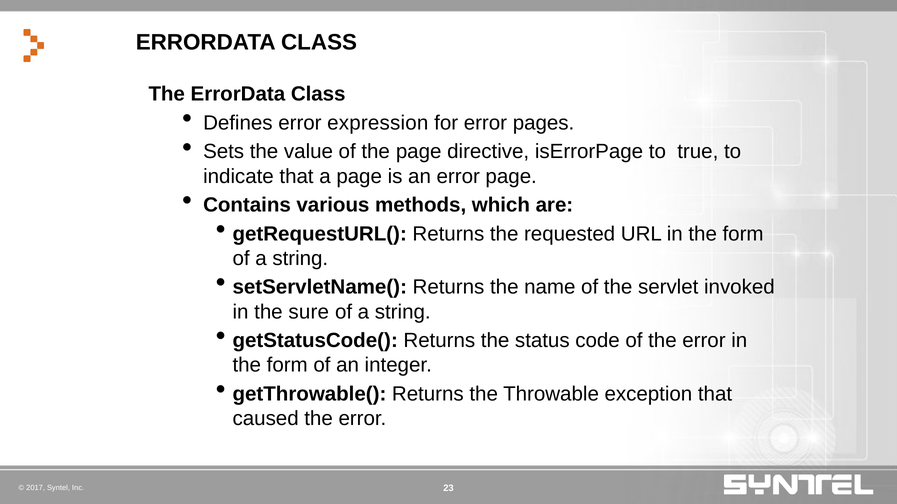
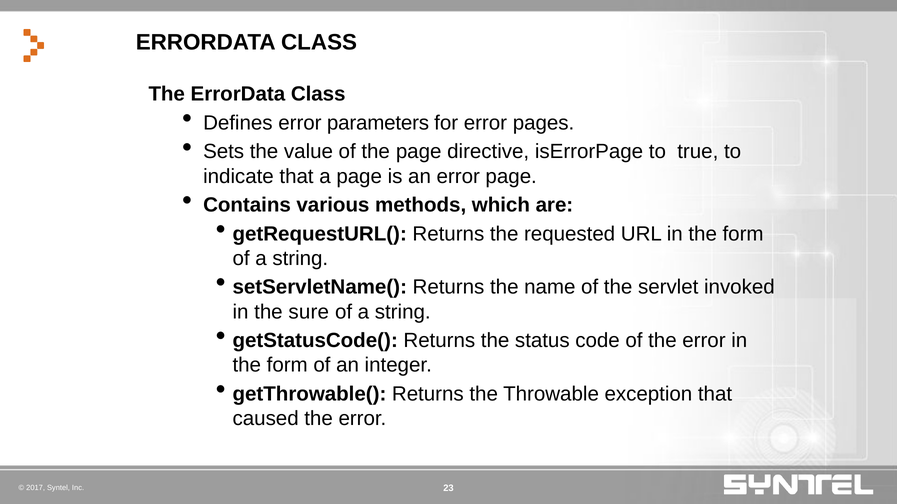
expression: expression -> parameters (378, 123)
